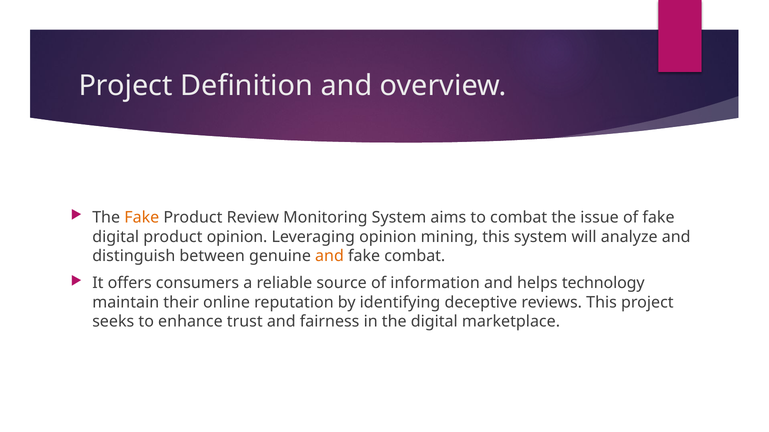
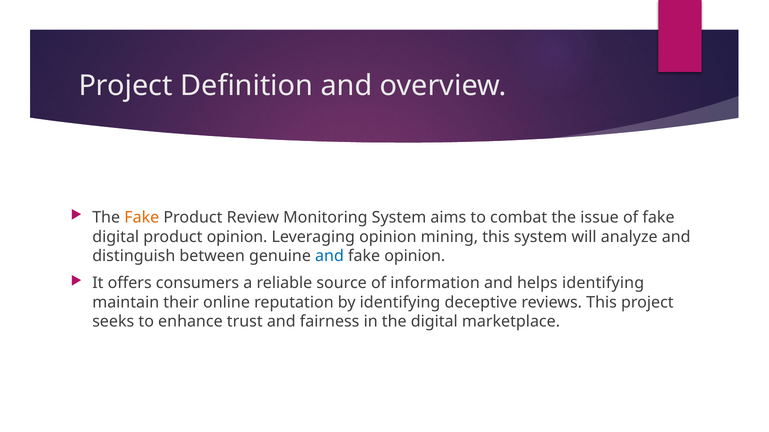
and colour: orange -> blue (329, 256)
fake combat: combat -> opinion (415, 256)
helps technology: technology -> identifying (603, 284)
